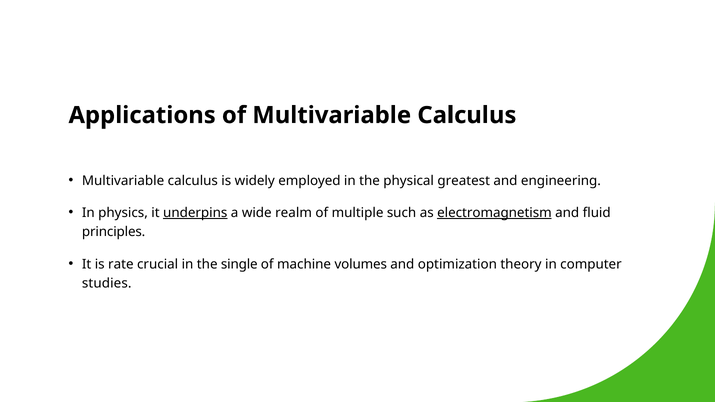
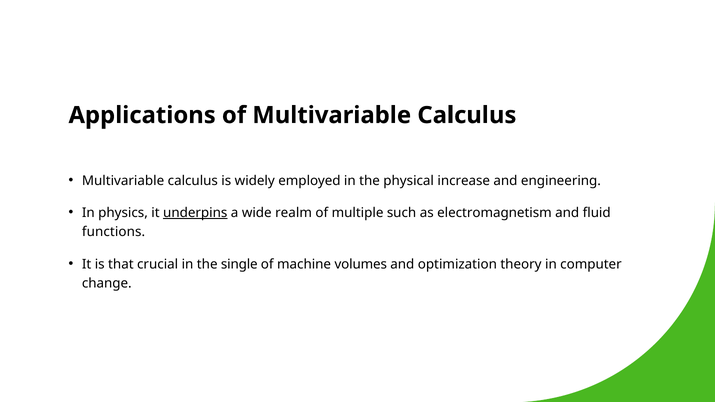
greatest: greatest -> increase (464, 181)
electromagnetism underline: present -> none (494, 213)
principles: principles -> functions (114, 232)
rate: rate -> that (121, 264)
studies: studies -> change (107, 284)
